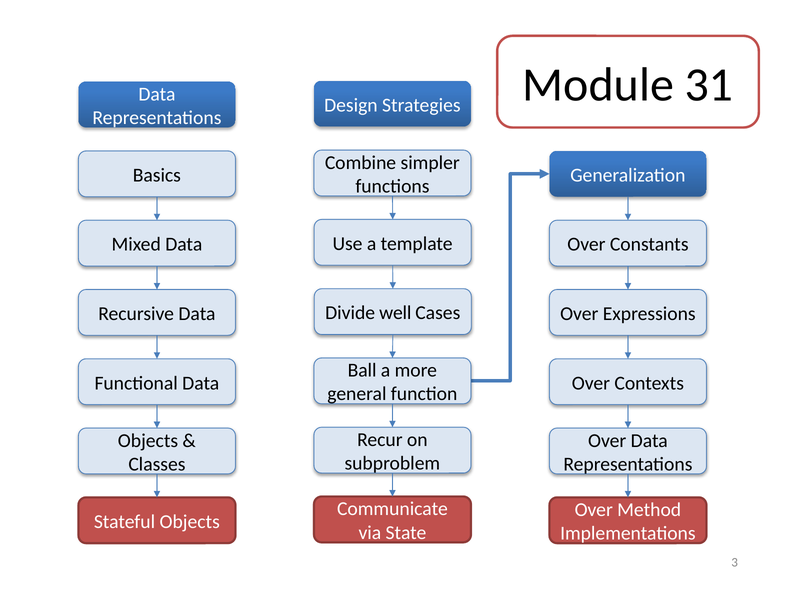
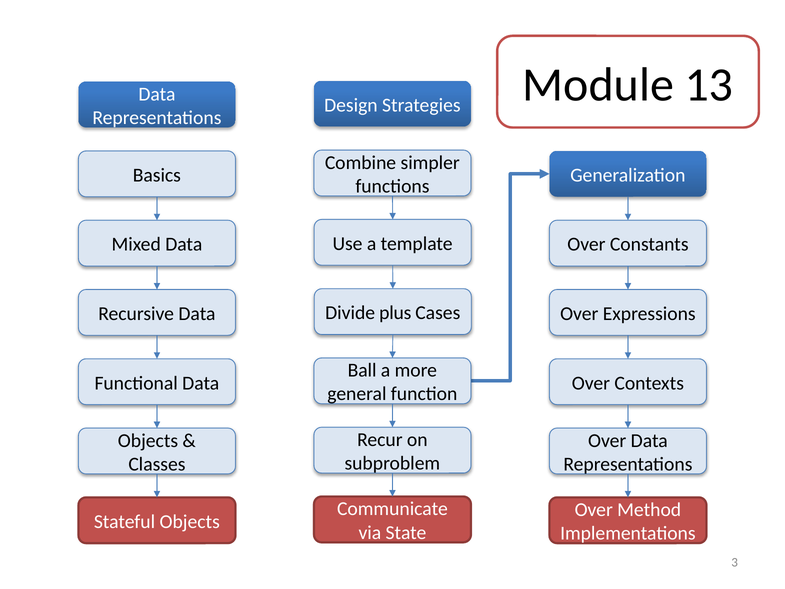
31: 31 -> 13 (709, 85)
well: well -> plus (395, 313)
